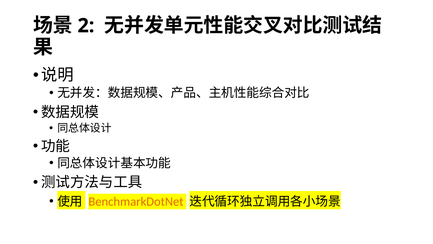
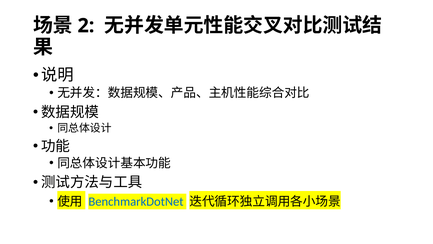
BenchmarkDotNet colour: orange -> blue (136, 201)
